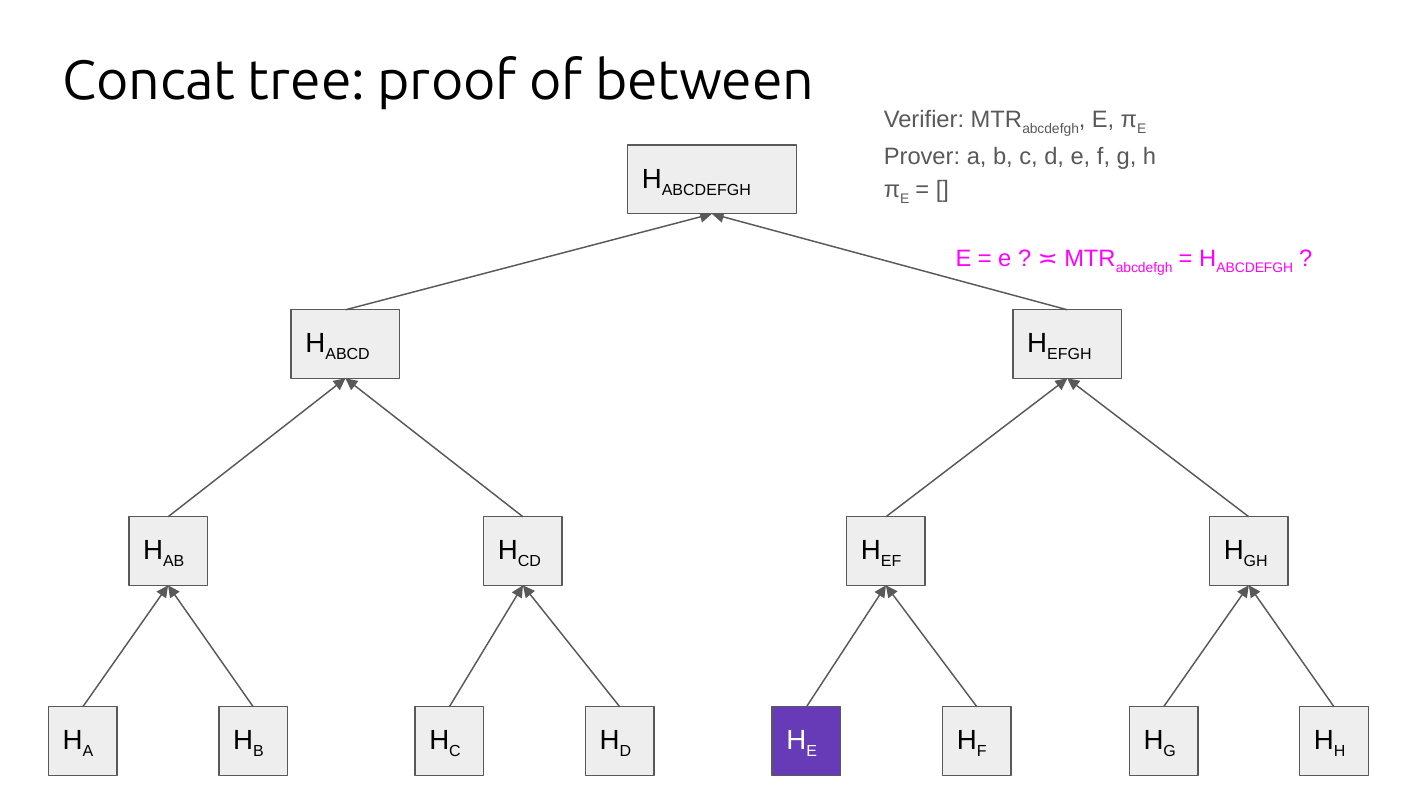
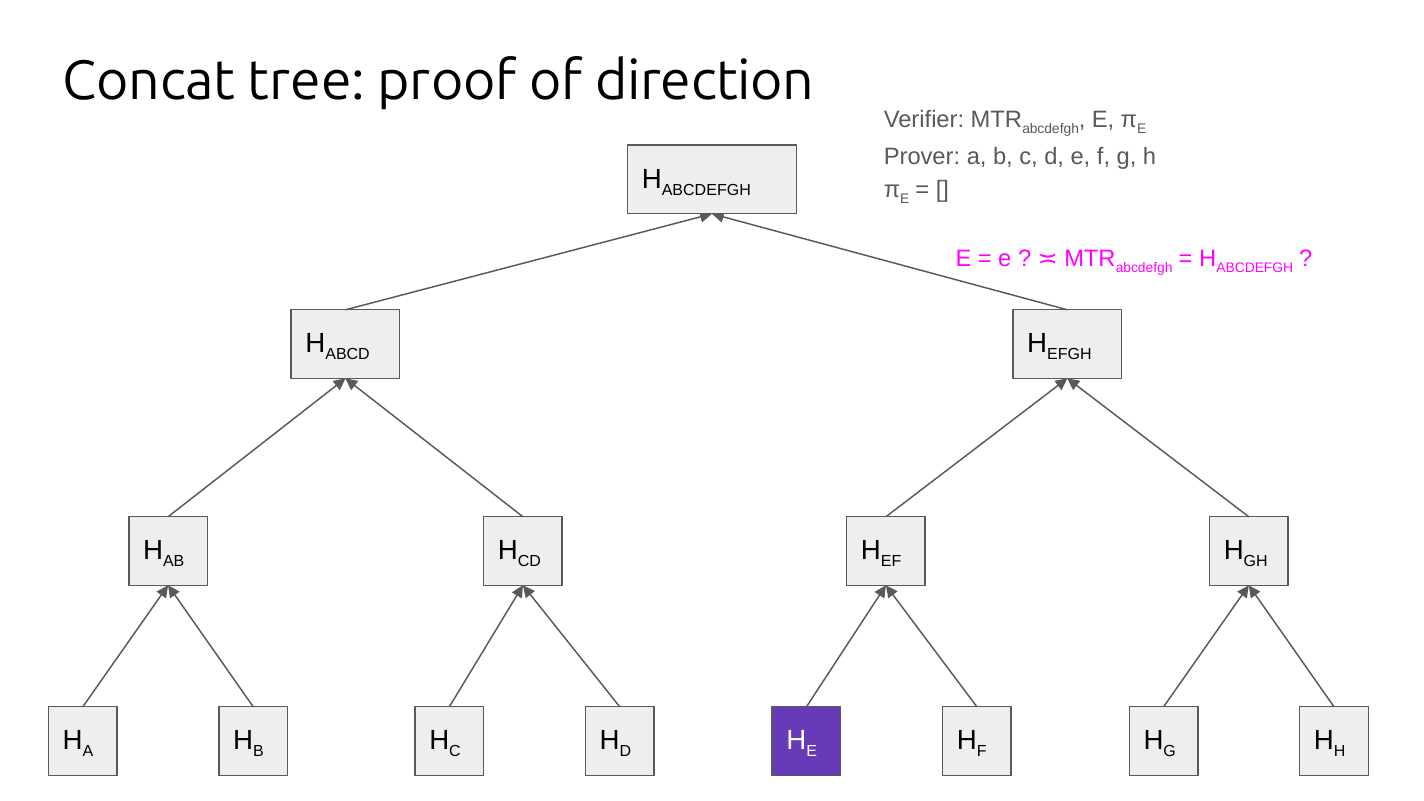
between: between -> direction (705, 81)
